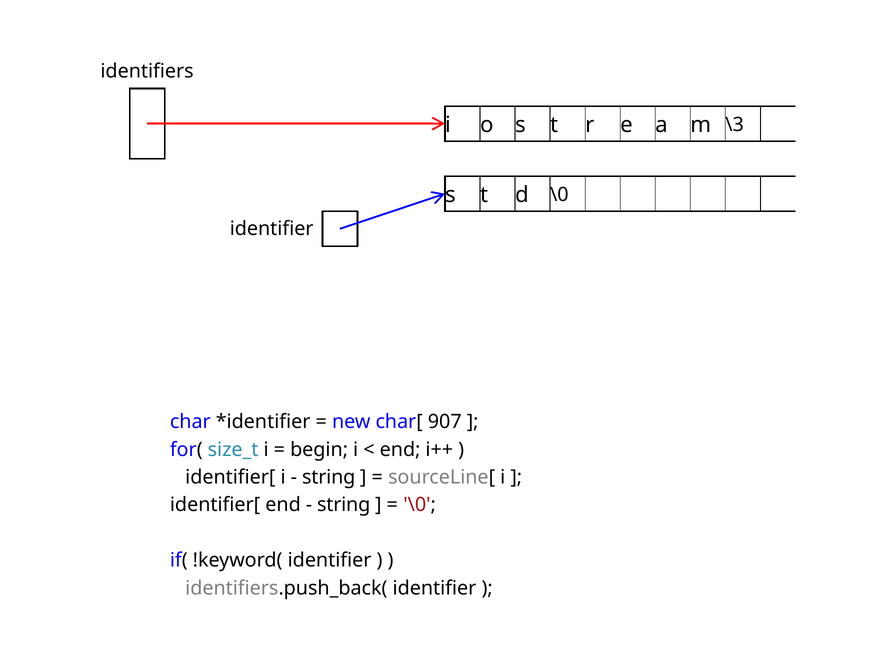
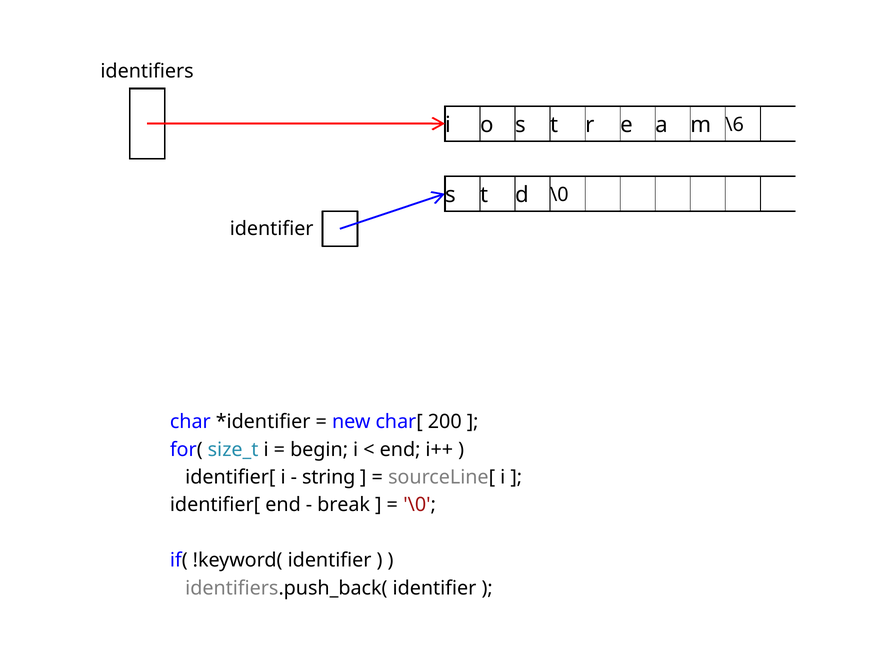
\3: \3 -> \6 (735, 125)
907: 907 -> 200 (445, 422)
string: string -> break (344, 505)
